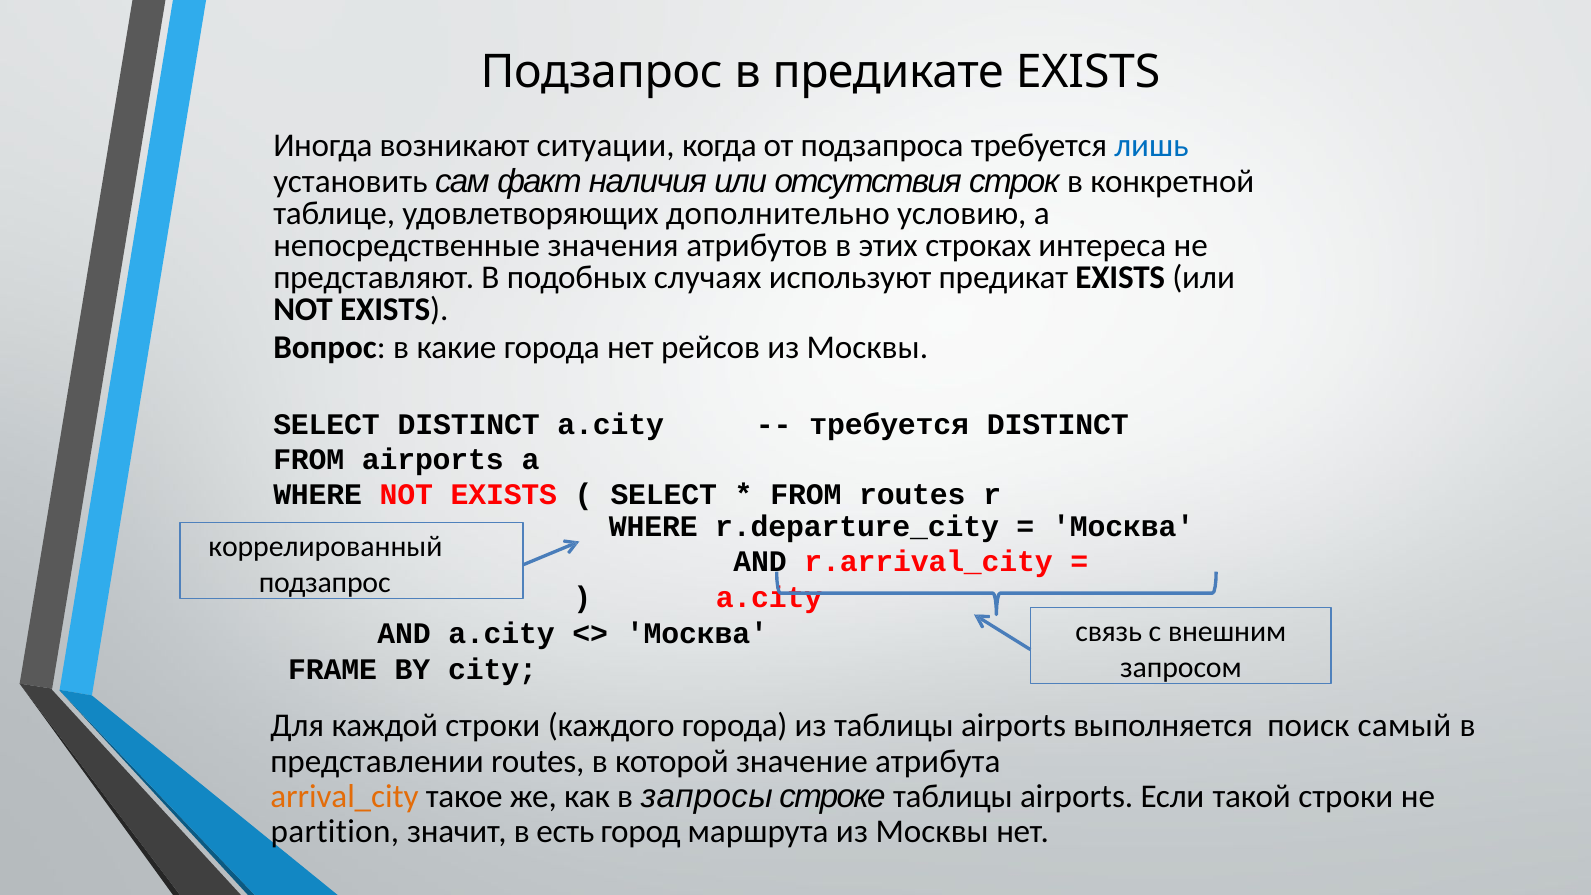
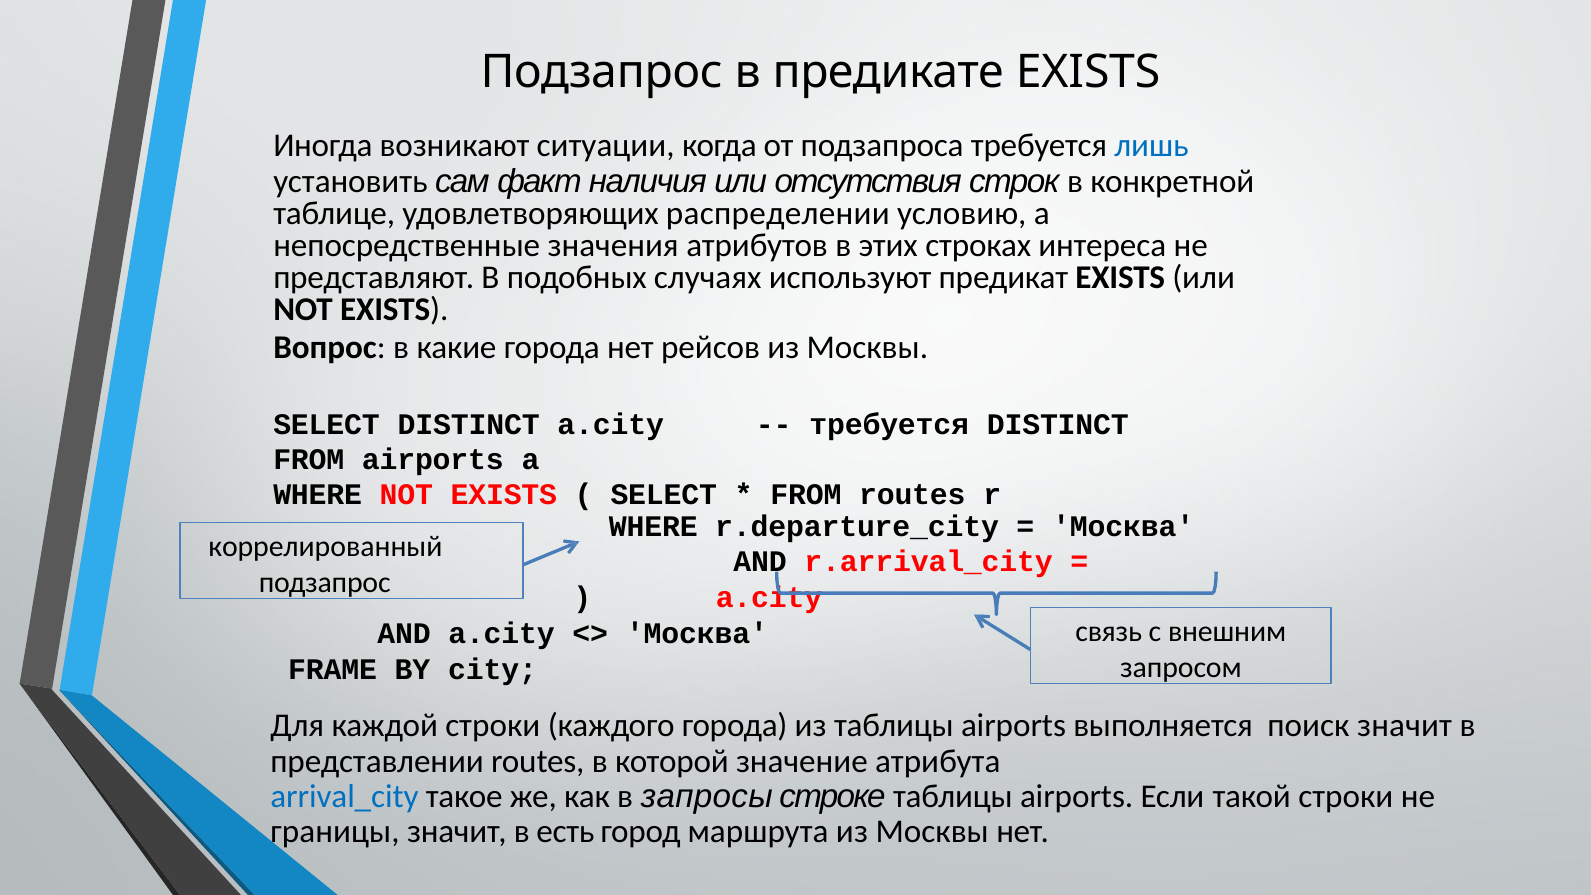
дополнительно: дополнительно -> распределении (778, 214)
поиск самый: самый -> значит (1405, 725)
arrival_city colour: orange -> blue (344, 796)
partition: partition -> границы (335, 832)
